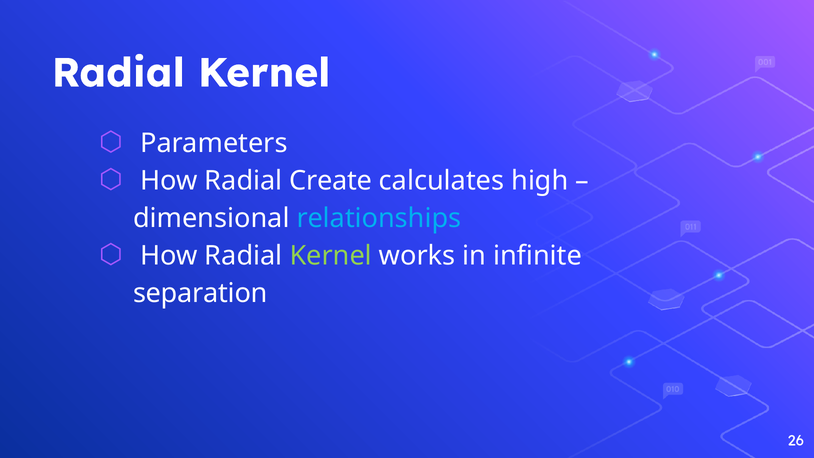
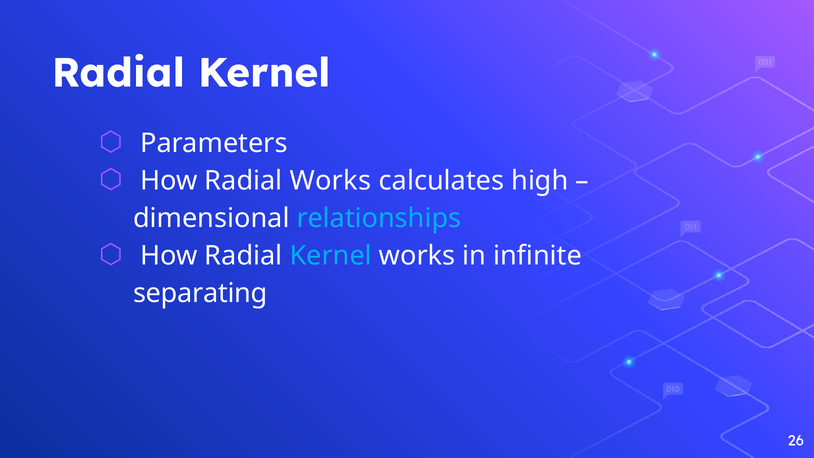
Radial Create: Create -> Works (330, 181)
Kernel colour: light green -> light blue (331, 256)
separation: separation -> separating (200, 293)
